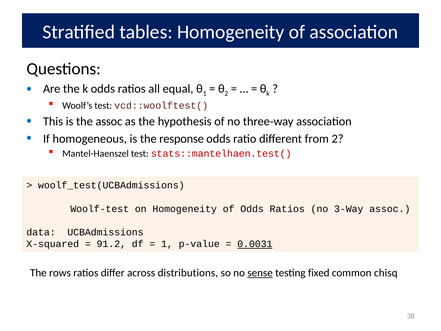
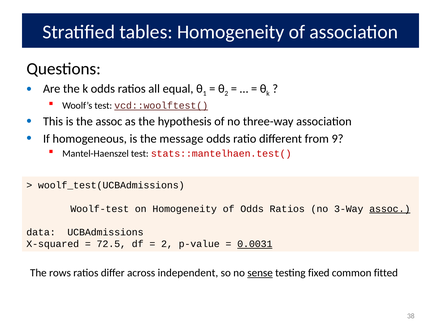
vcd::woolftest( underline: none -> present (161, 106)
response: response -> message (181, 139)
from 2: 2 -> 9 (338, 139)
assoc underline: none -> present (390, 209)
91.2: 91.2 -> 72.5 (111, 244)
1: 1 -> 2 (167, 244)
distributions: distributions -> independent (188, 273)
chisq: chisq -> fitted (386, 273)
